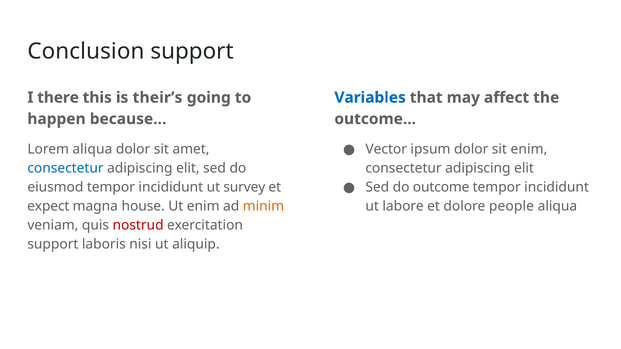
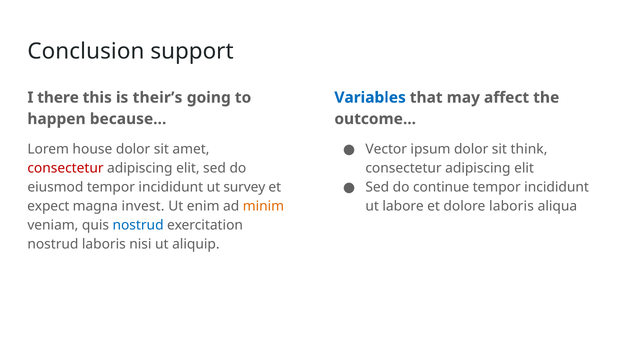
sit enim: enim -> think (529, 149)
Lorem aliqua: aliqua -> house (92, 149)
consectetur colour: blue -> red (65, 168)
do outcome: outcome -> continue (441, 187)
house: house -> invest (143, 206)
dolore people: people -> laboris (511, 206)
nostrud colour: red -> blue (138, 225)
support: support -> nostrud (53, 244)
